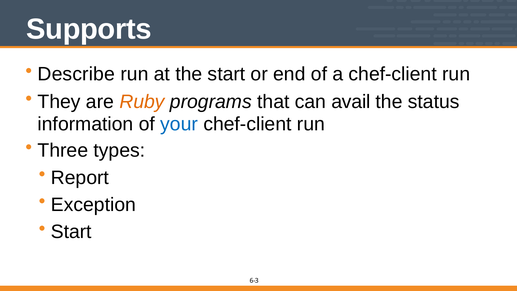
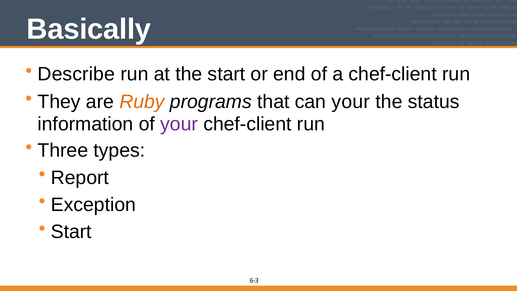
Supports: Supports -> Basically (89, 29)
can avail: avail -> your (351, 102)
your colour: blue -> purple (179, 124)
